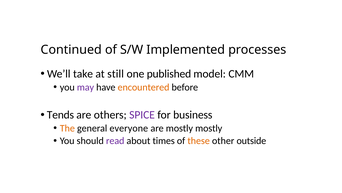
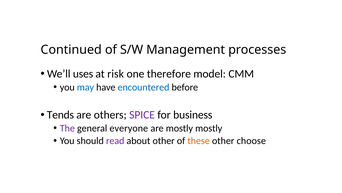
Implemented: Implemented -> Management (186, 50)
take: take -> uses (83, 74)
still: still -> risk (116, 74)
published: published -> therefore (169, 74)
may colour: purple -> blue (85, 87)
encountered colour: orange -> blue (144, 87)
The colour: orange -> purple (67, 128)
about times: times -> other (164, 140)
outside: outside -> choose (251, 140)
